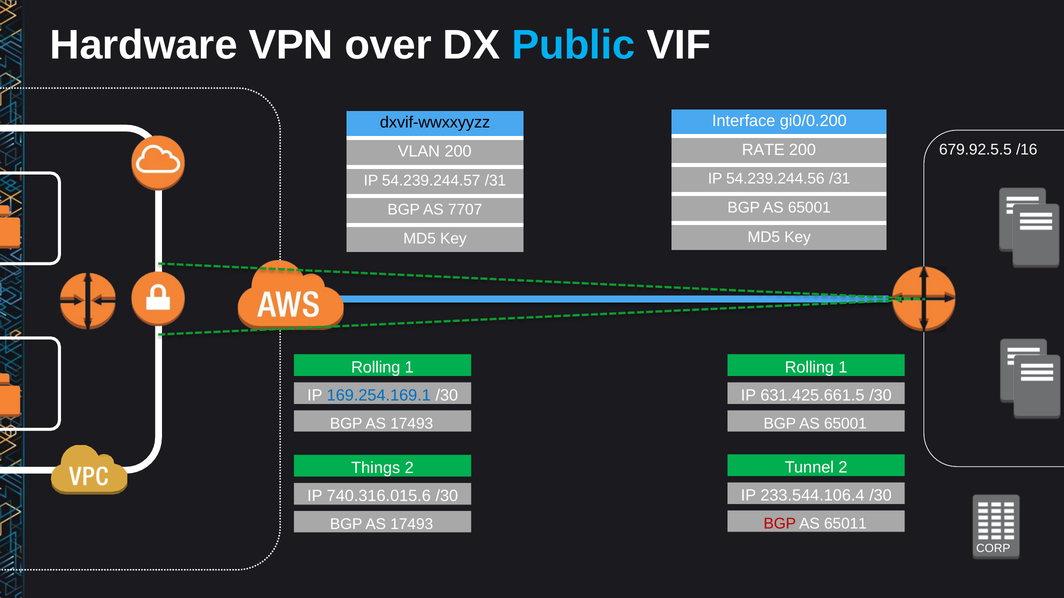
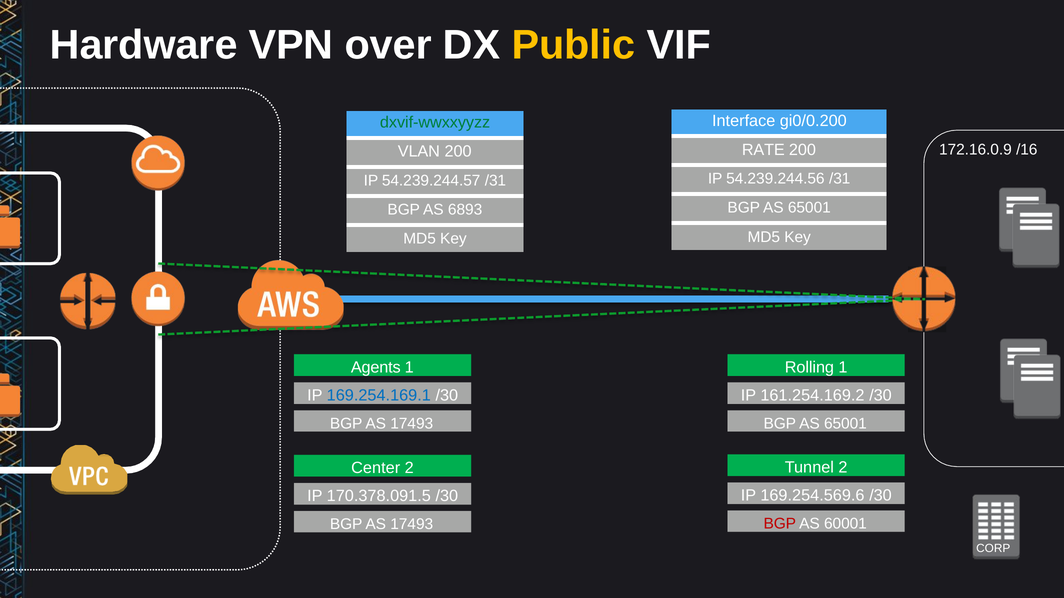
Public colour: light blue -> yellow (573, 45)
dxvif-wwxxyyzz colour: black -> green (435, 123)
679.92.5.5: 679.92.5.5 -> 172.16.0.9 (975, 150)
7707: 7707 -> 6893 (465, 210)
Rolling: Rolling -> Agents (376, 368)
631.425.661.5: 631.425.661.5 -> 161.254.169.2 (812, 396)
Things: Things -> Center (376, 468)
233.544.106.4: 233.544.106.4 -> 169.254.569.6 (812, 496)
740.316.015.6: 740.316.015.6 -> 170.378.091.5 (379, 497)
65011: 65011 -> 60001 (845, 524)
